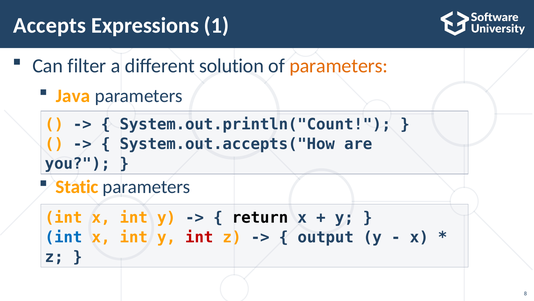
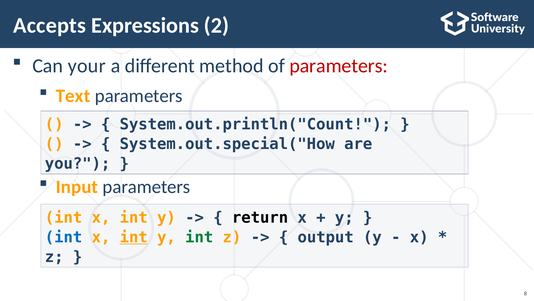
1: 1 -> 2 (216, 25)
filter: filter -> your (87, 66)
solution: solution -> method (231, 66)
parameters colour: orange -> red (339, 66)
Java: Java -> Text (73, 96)
System.out.accepts("How: System.out.accepts("How -> System.out.special("How (227, 144)
Static: Static -> Input (77, 187)
int underline: none -> present (134, 237)
int colour: red -> green (199, 237)
